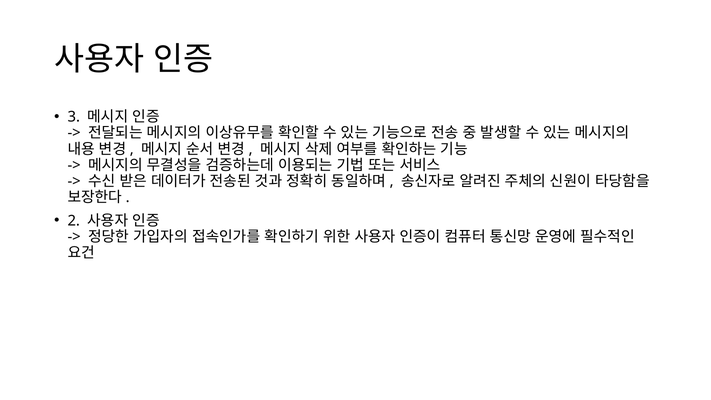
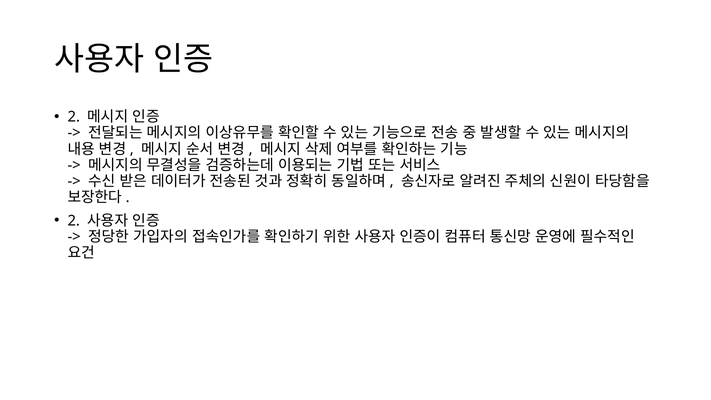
3: 3 -> 2 (74, 117)
